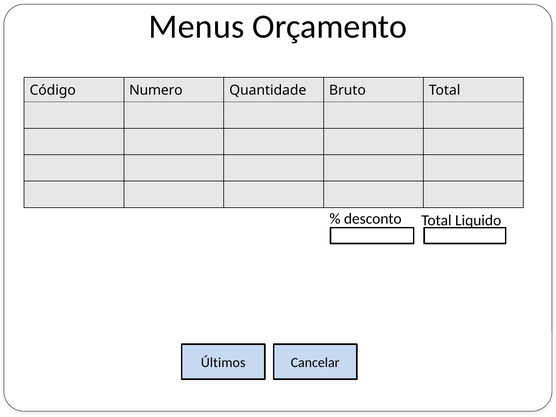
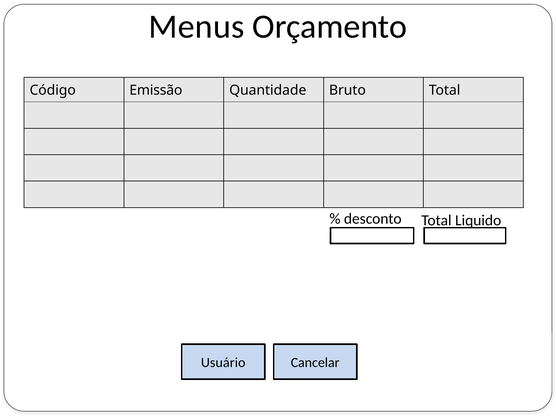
Numero: Numero -> Emissão (156, 90)
Últimos: Últimos -> Usuário (223, 363)
